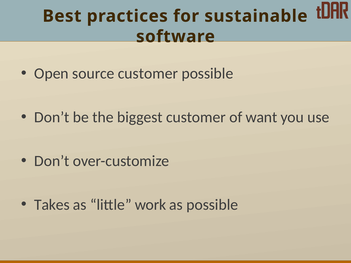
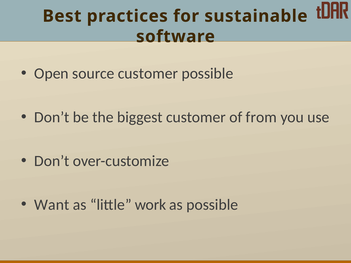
want: want -> from (261, 117)
Takes: Takes -> Want (52, 205)
